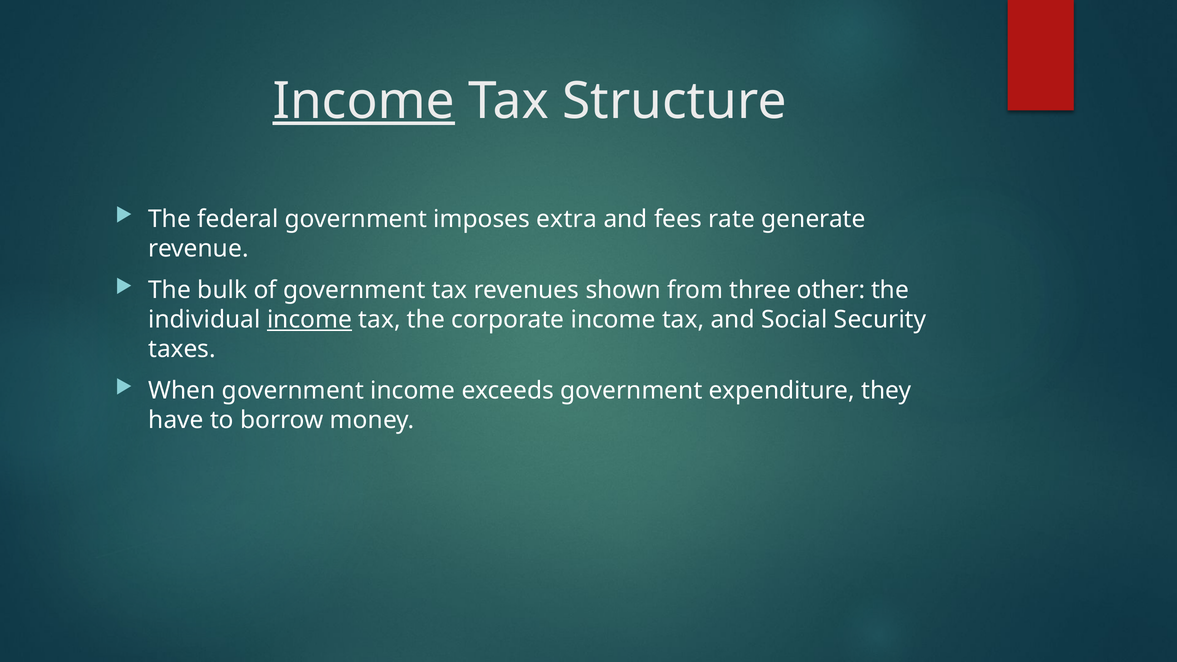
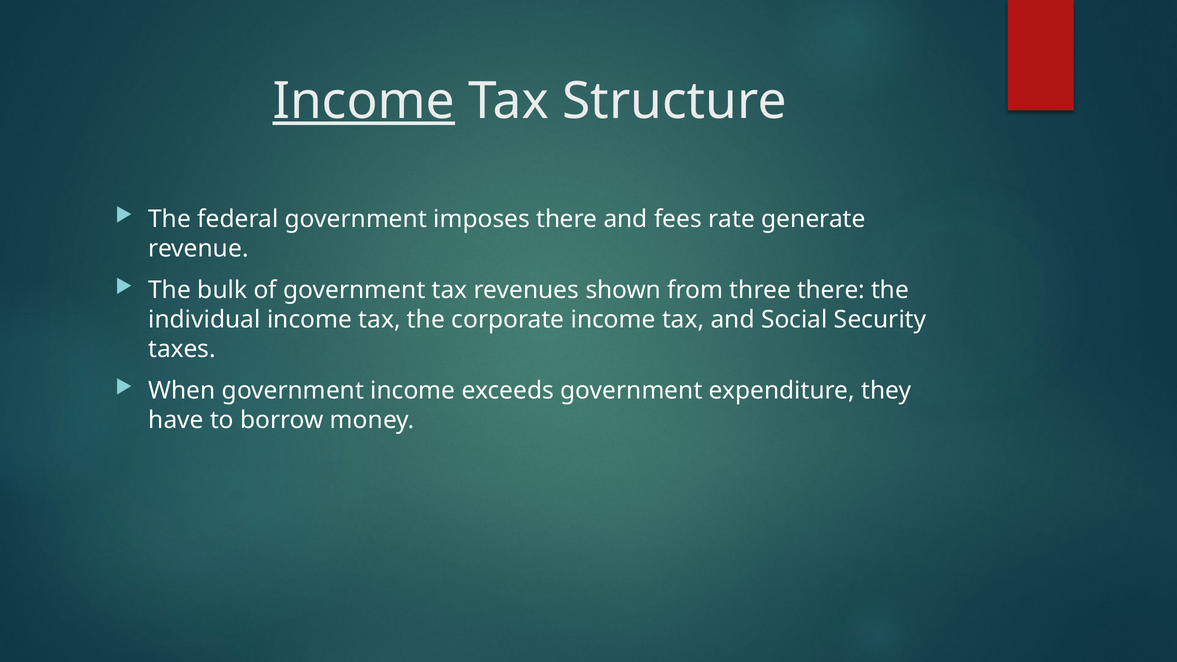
imposes extra: extra -> there (567, 219)
three other: other -> there (831, 290)
income underline: present -> none (310, 320)
